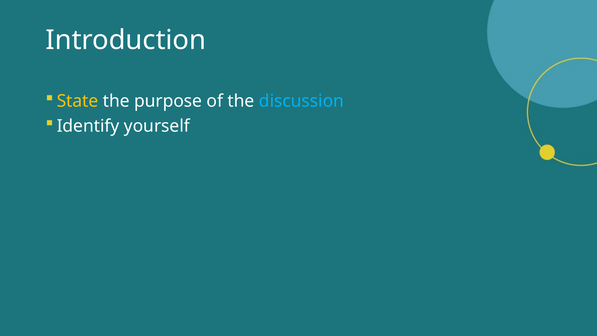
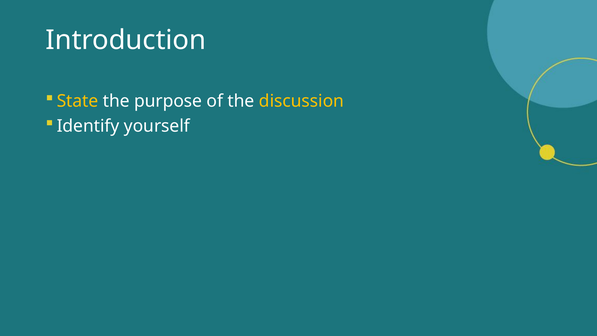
discussion colour: light blue -> yellow (301, 101)
